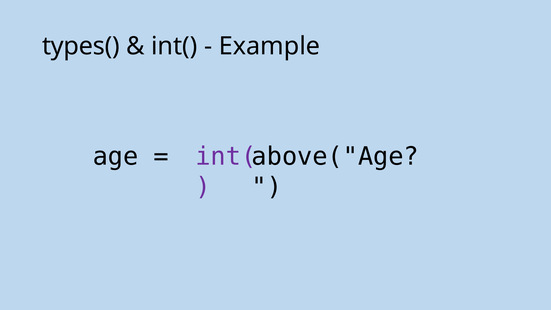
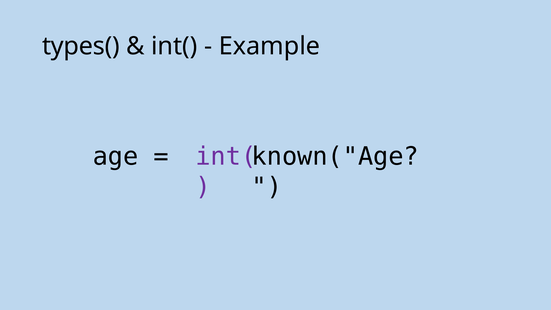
above("Age: above("Age -> known("Age (335, 157)
